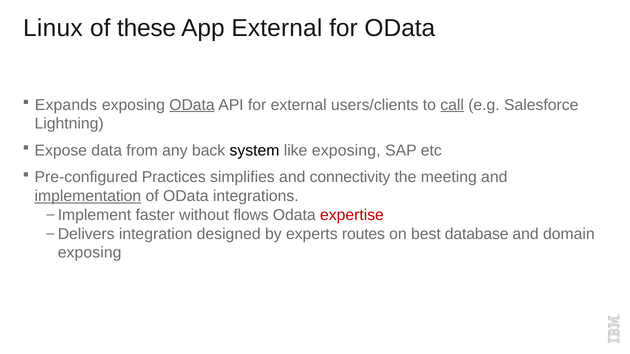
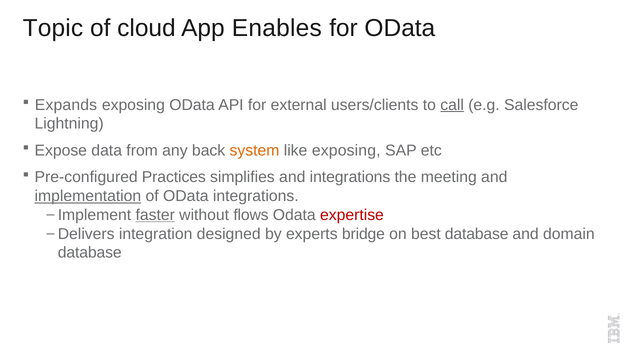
Linux: Linux -> Topic (53, 28)
these: these -> cloud (146, 28)
App External: External -> Enables (277, 28)
OData underline: present -> none (192, 105)
system colour: black -> orange (255, 151)
and connectivity: connectivity -> integrations (350, 177)
faster underline: none -> present (155, 215)
routes: routes -> bridge (363, 234)
exposing: exposing -> database (90, 253)
